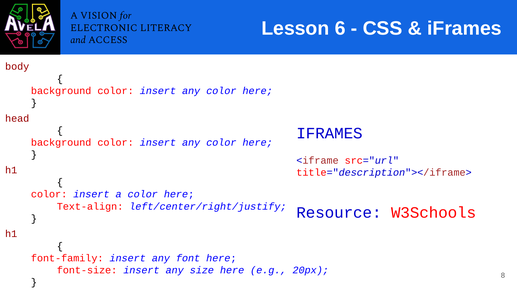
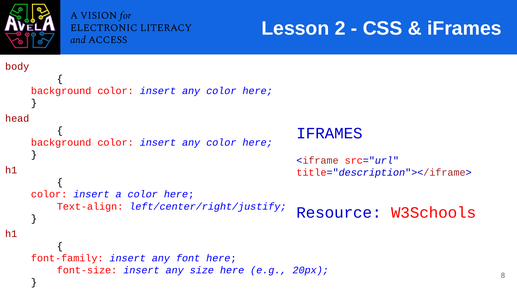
6: 6 -> 2 (340, 28)
